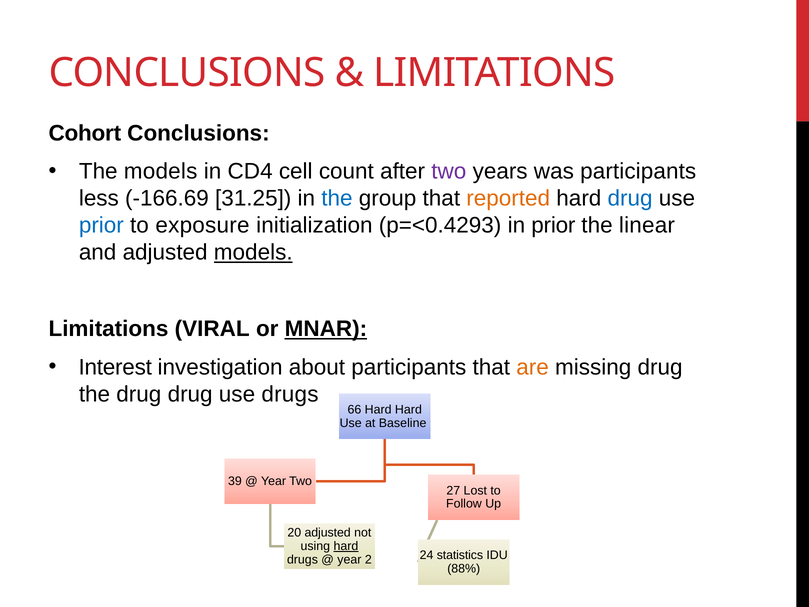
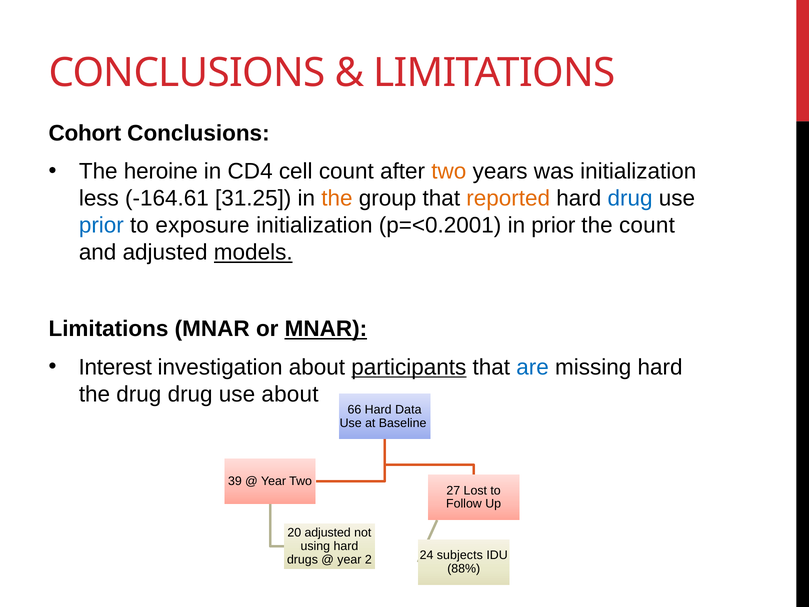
The models: models -> heroine (161, 171)
two colour: purple -> orange (449, 171)
was participants: participants -> initialization (638, 171)
-166.69: -166.69 -> -164.61 (167, 198)
the colour: blue -> orange (337, 198)
p=<0.4293: p=<0.4293 -> p=<0.2001 (440, 225)
the linear: linear -> count (647, 225)
Limitations VIRAL: VIRAL -> MNAR (212, 329)
participants underline: none -> present (409, 367)
are colour: orange -> blue (533, 367)
missing drug: drug -> hard (660, 367)
use drugs: drugs -> about (290, 394)
Hard Hard: Hard -> Data (408, 409)
hard underline: present -> none (346, 546)
statistics: statistics -> subjects (460, 555)
